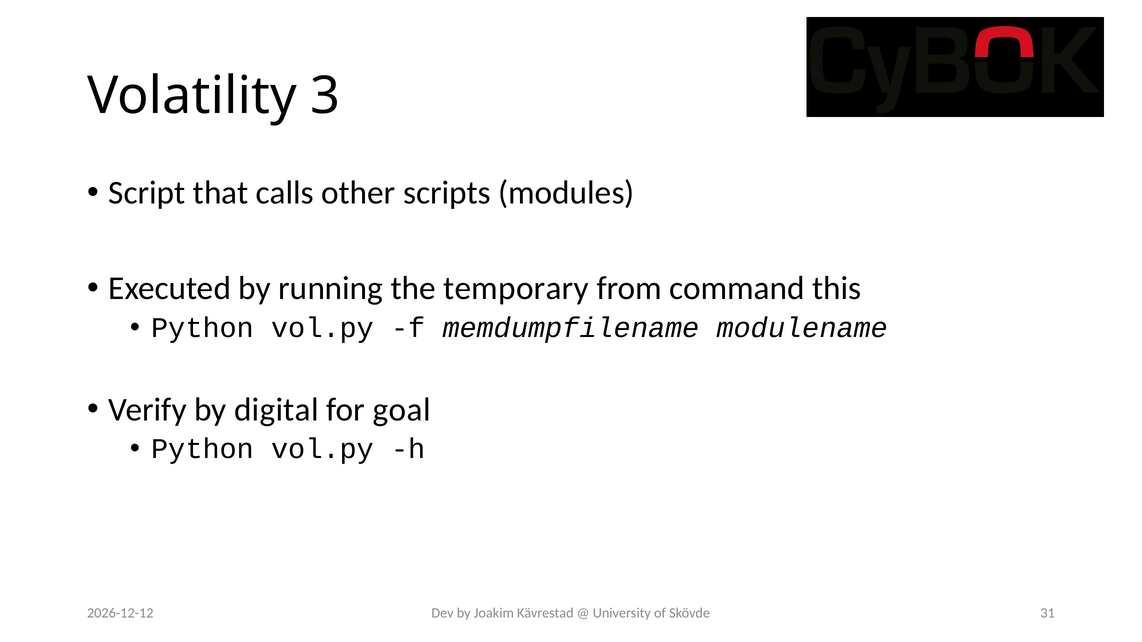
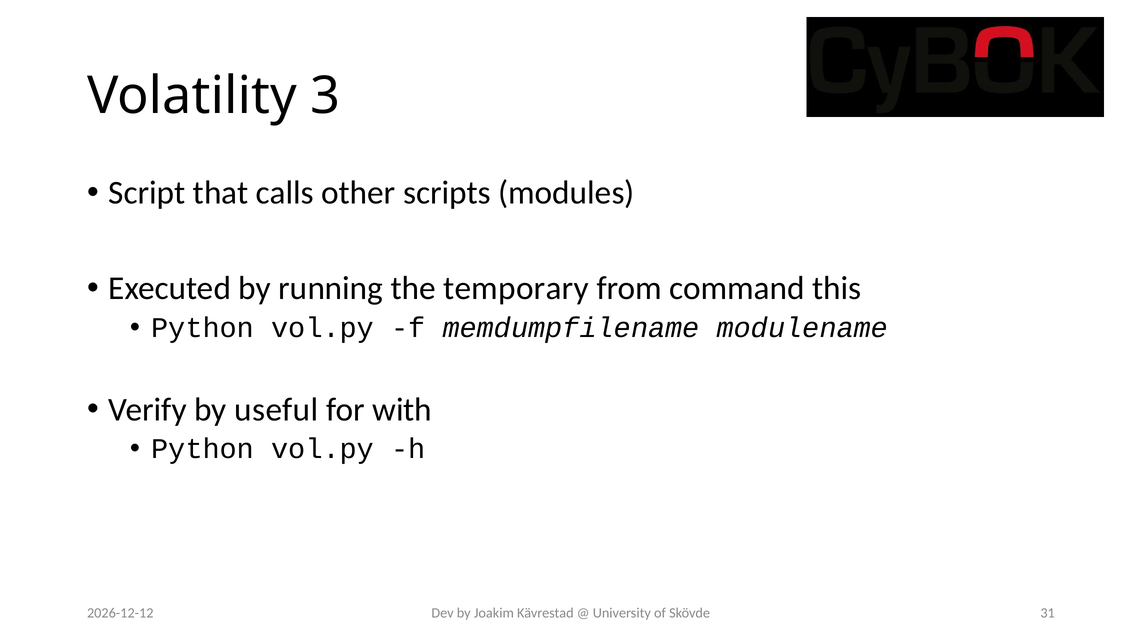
digital: digital -> useful (276, 410)
goal: goal -> with (402, 410)
